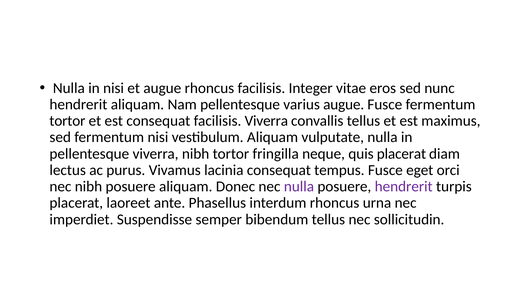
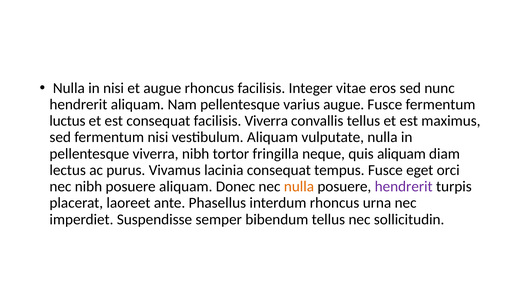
tortor: tortor -> luctus (67, 121)
quis placerat: placerat -> aliquam (401, 154)
nulla colour: purple -> orange (299, 187)
